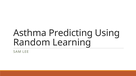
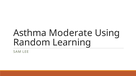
Predicting: Predicting -> Moderate (71, 33)
